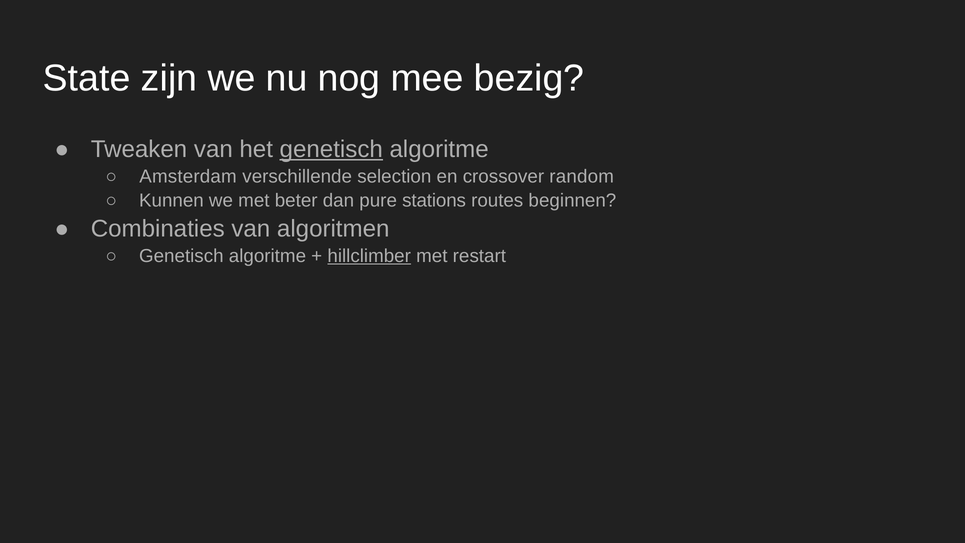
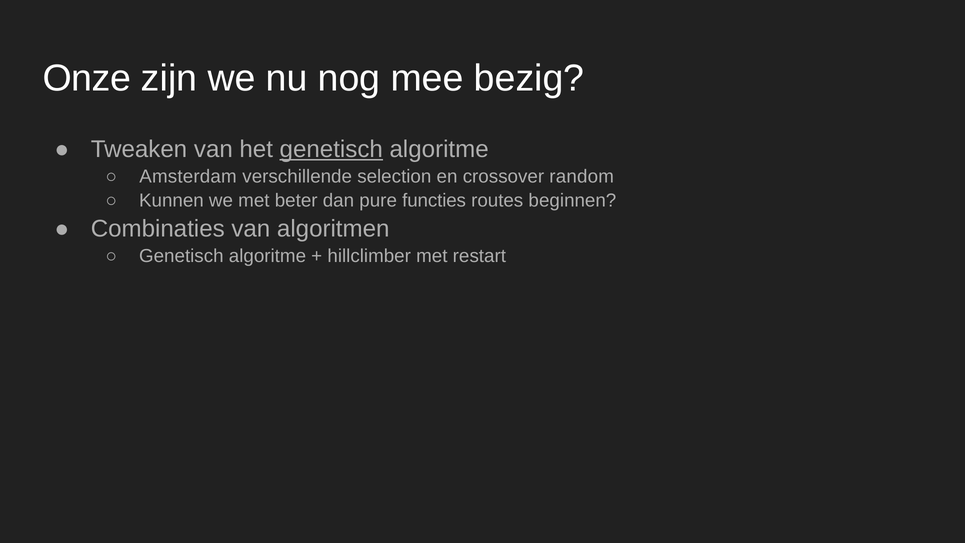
State: State -> Onze (87, 78)
stations: stations -> functies (434, 201)
hillclimber underline: present -> none (369, 256)
